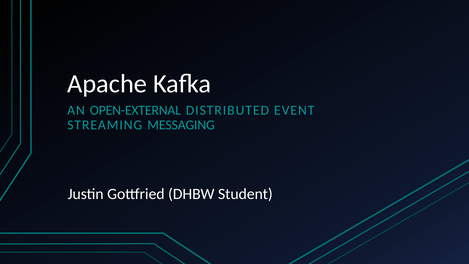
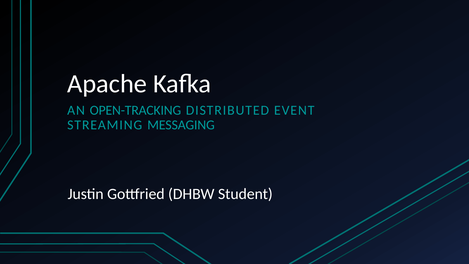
OPEN-EXTERNAL: OPEN-EXTERNAL -> OPEN-TRACKING (135, 110)
